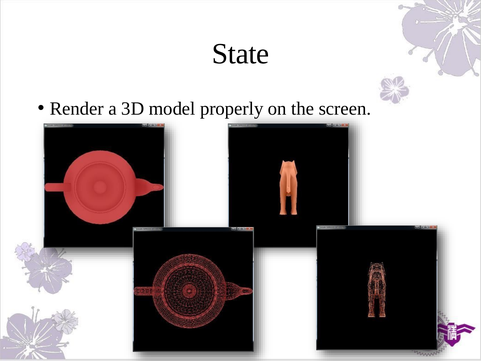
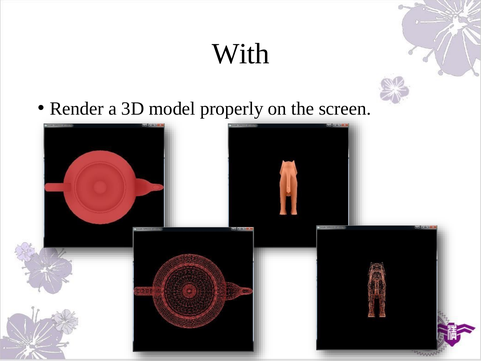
State: State -> With (241, 54)
